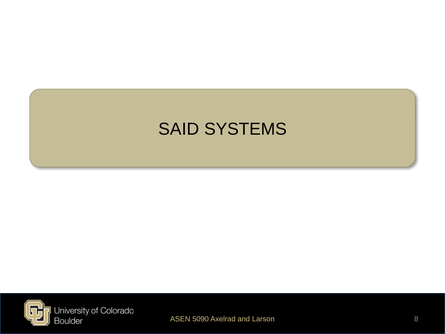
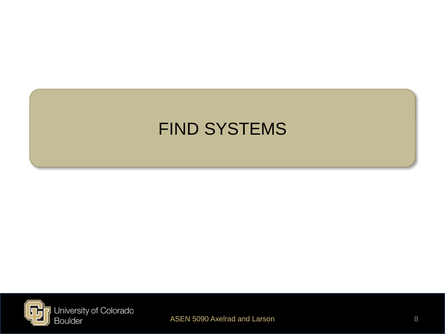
SAID: SAID -> FIND (179, 129)
